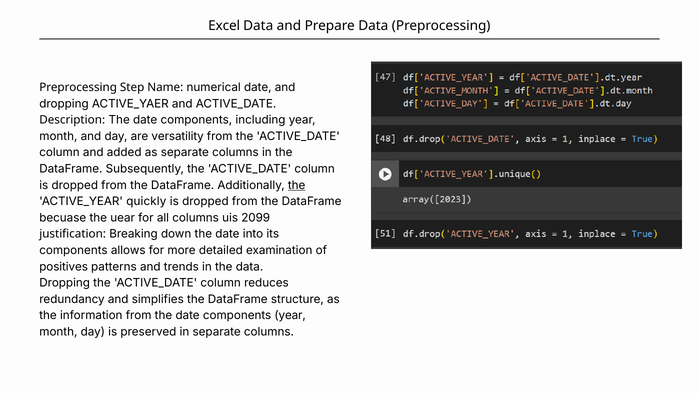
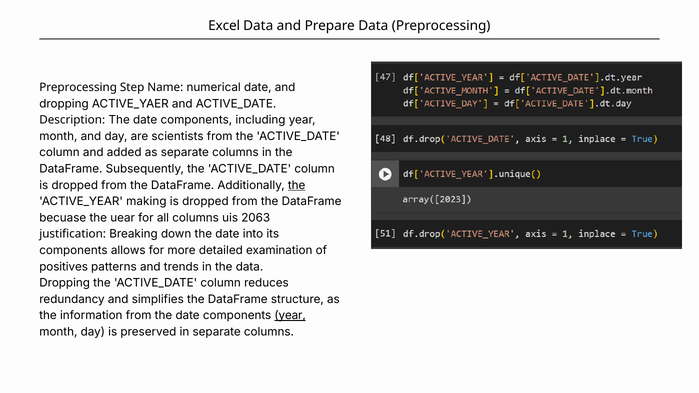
versatility: versatility -> scientists (178, 136)
quickly: quickly -> making (146, 202)
2099: 2099 -> 2063 (256, 218)
year underline: none -> present (290, 316)
